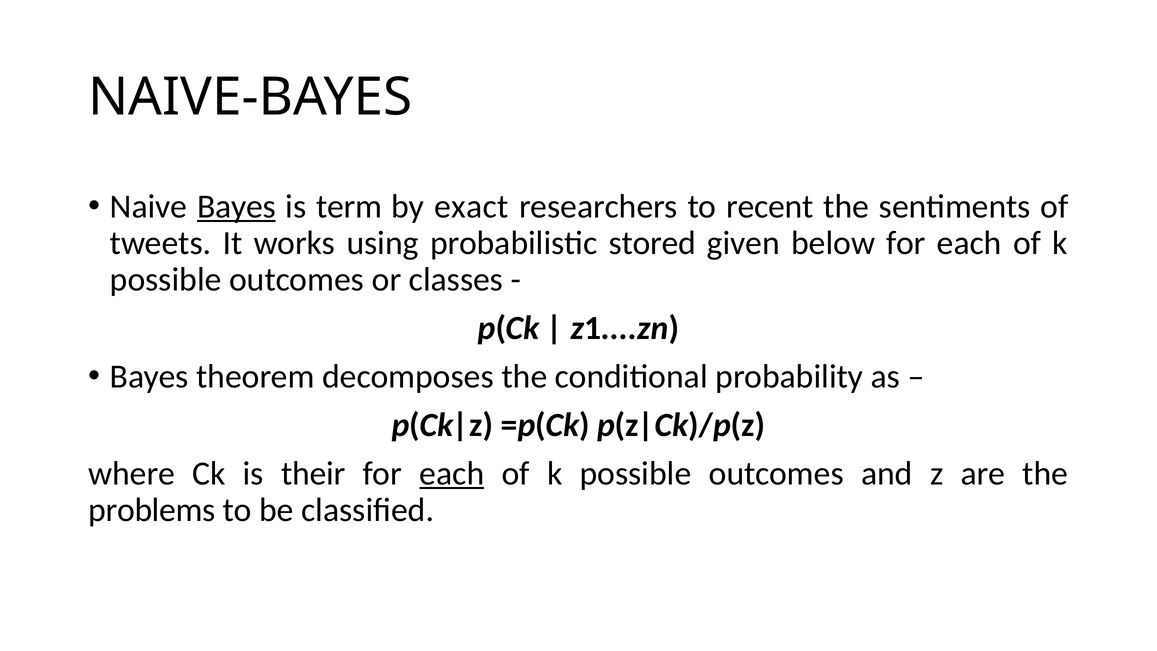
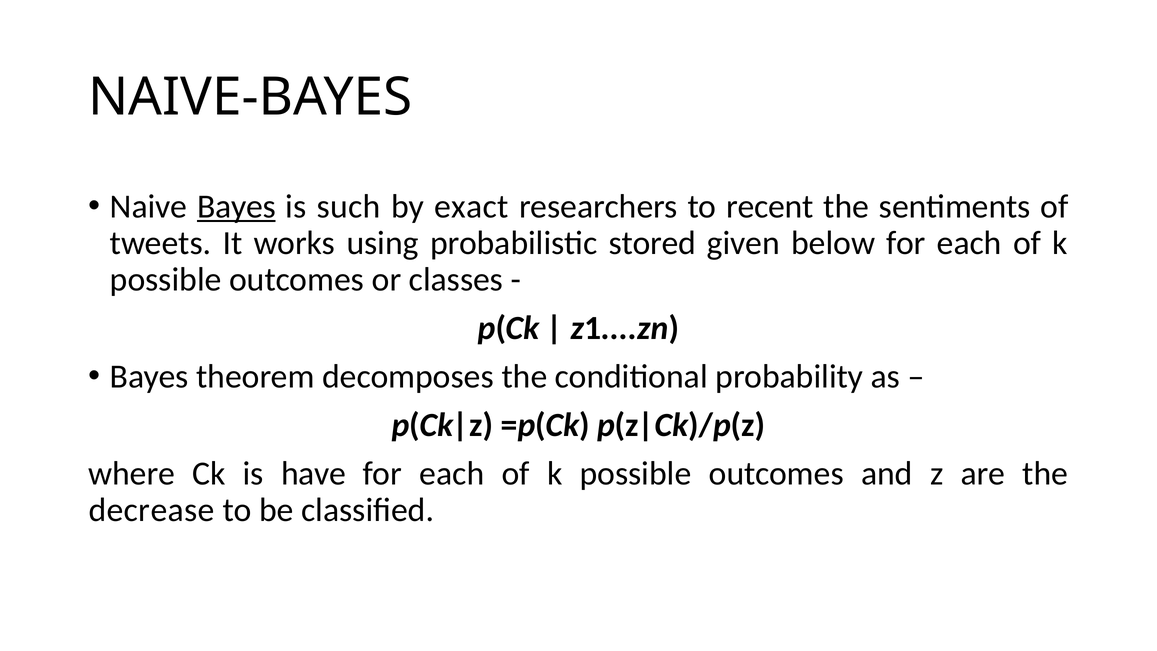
term: term -> such (349, 206)
their: their -> have (313, 473)
each underline: present -> none (452, 473)
problems: problems -> decrease (152, 510)
